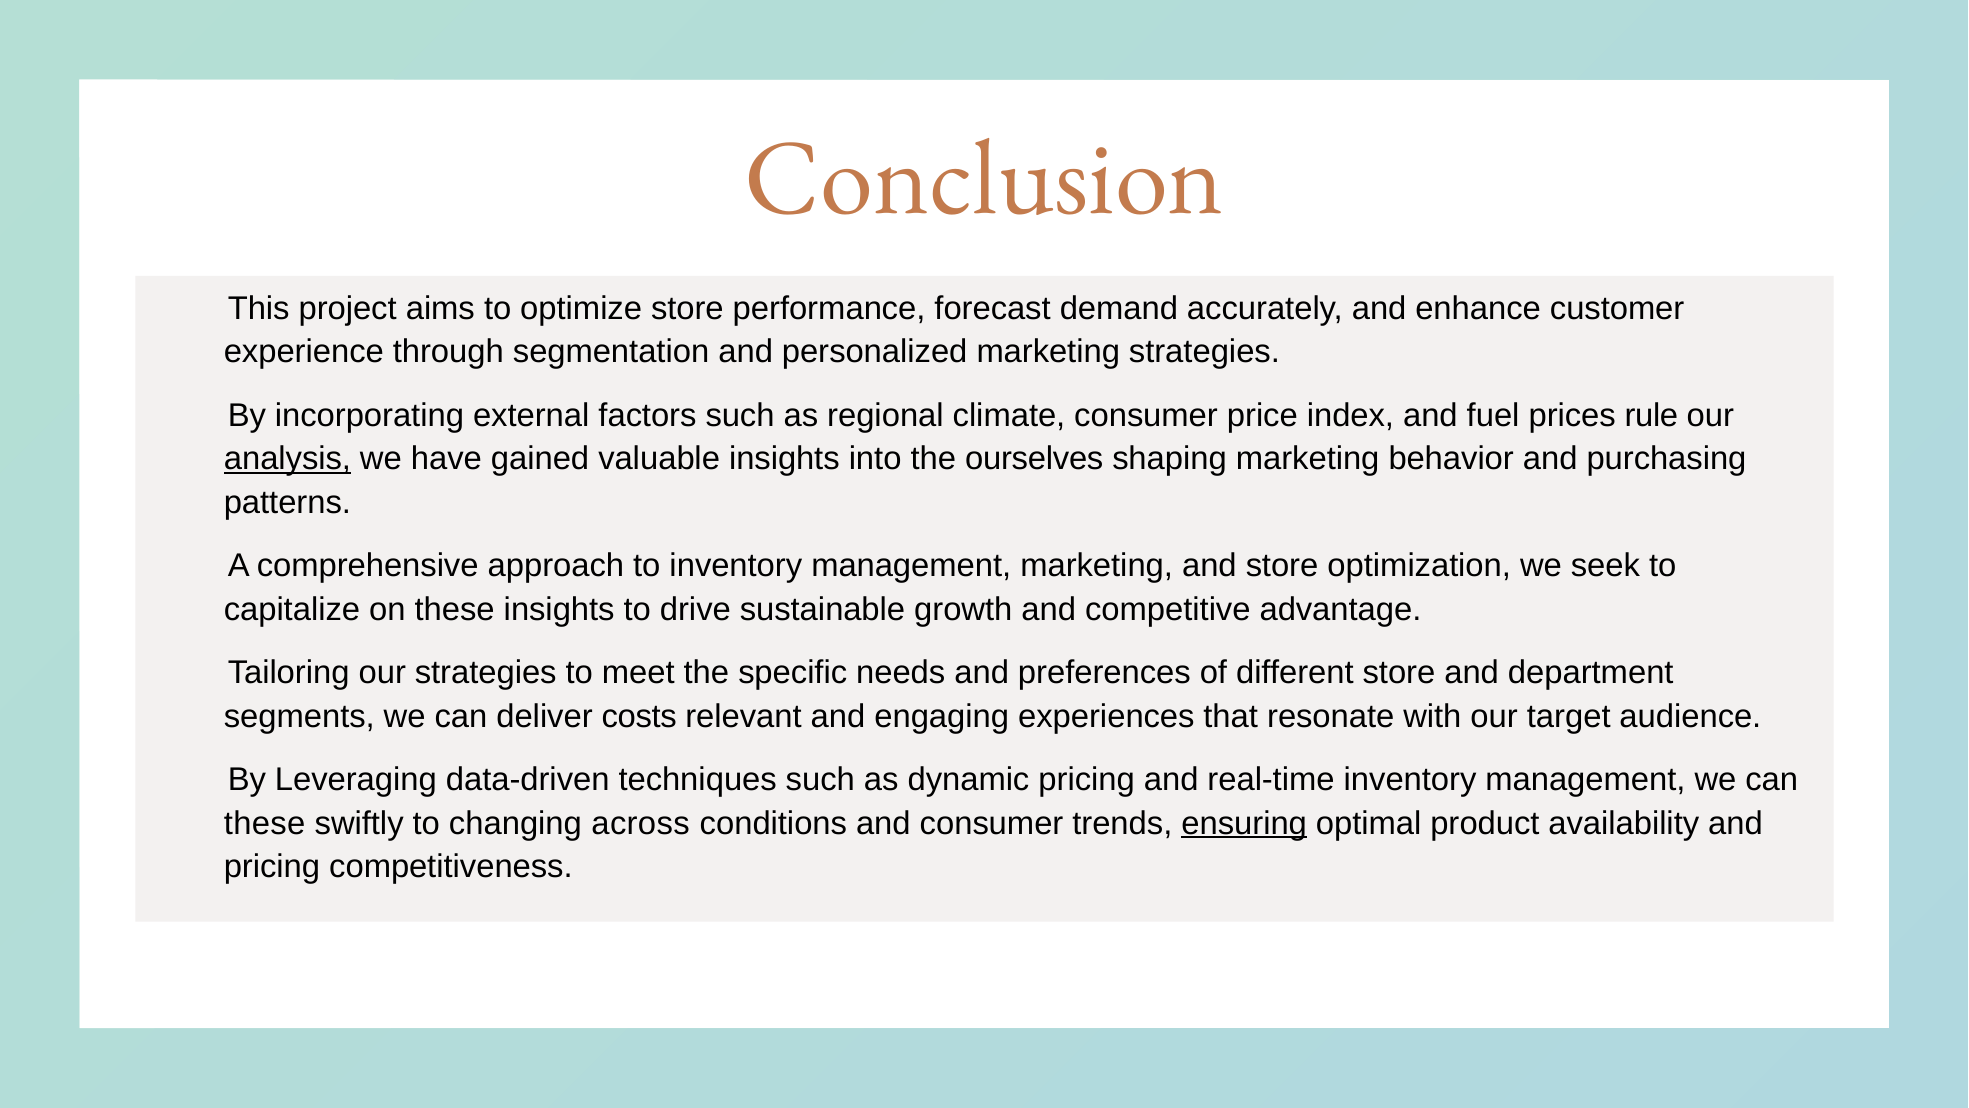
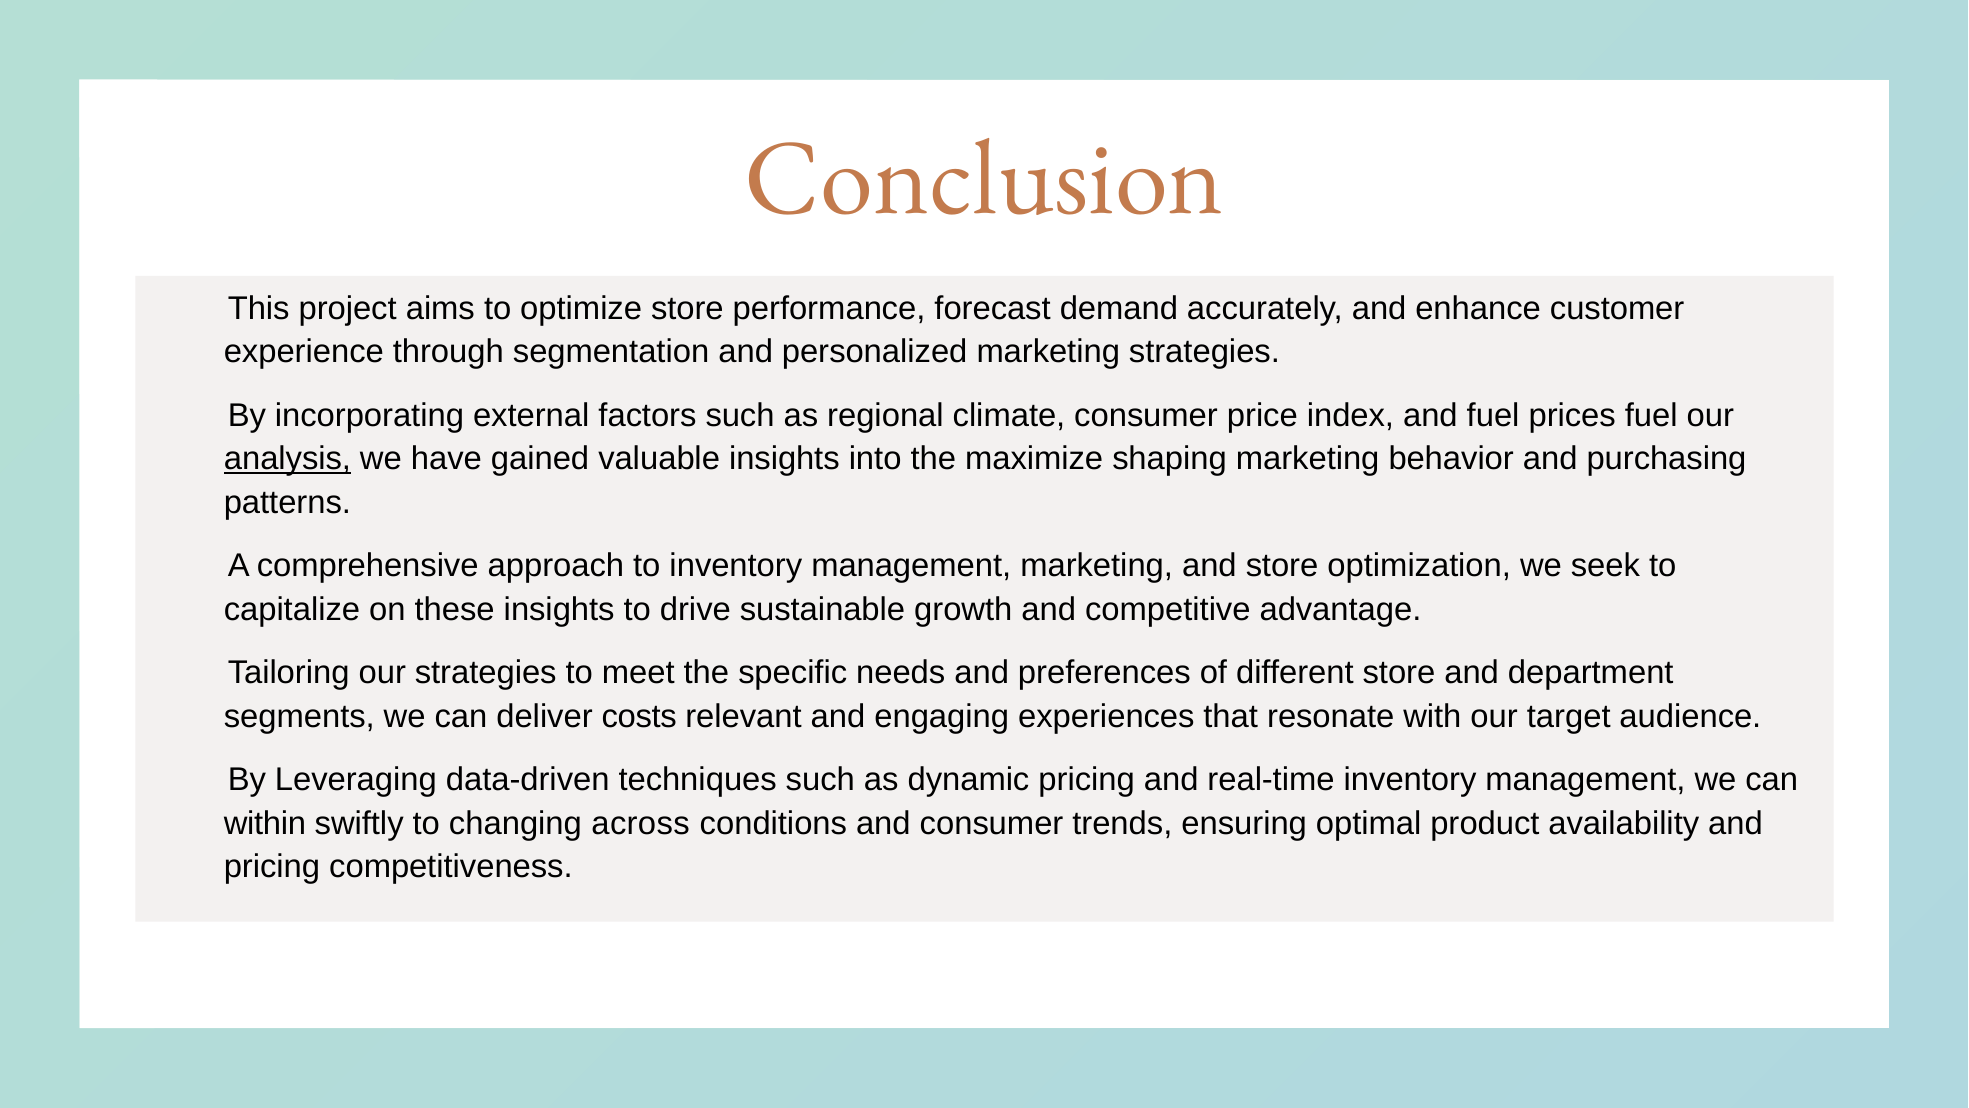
prices rule: rule -> fuel (1651, 416)
ourselves: ourselves -> maximize (1034, 459)
these: these -> within (265, 823)
ensuring underline: present -> none (1244, 823)
